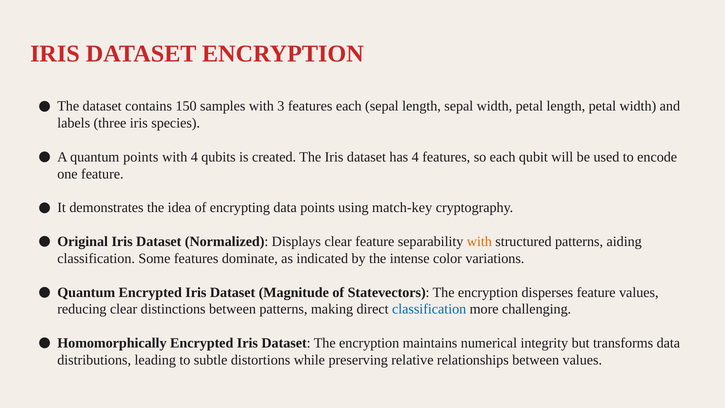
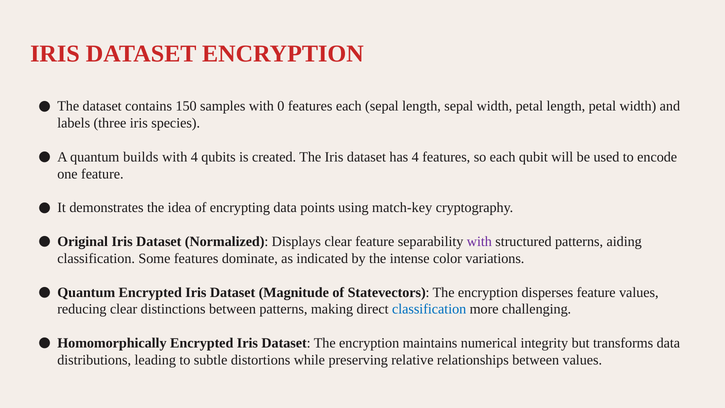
3: 3 -> 0 (281, 106)
quantum points: points -> builds (141, 157)
with colour: orange -> purple (479, 242)
